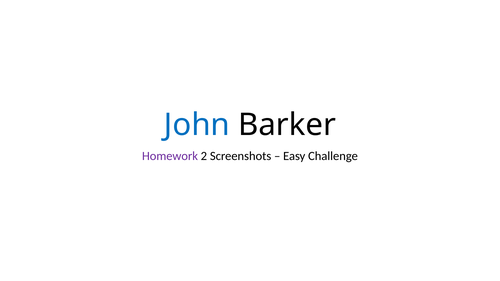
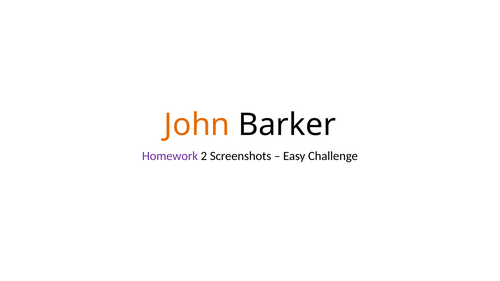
John colour: blue -> orange (197, 125)
